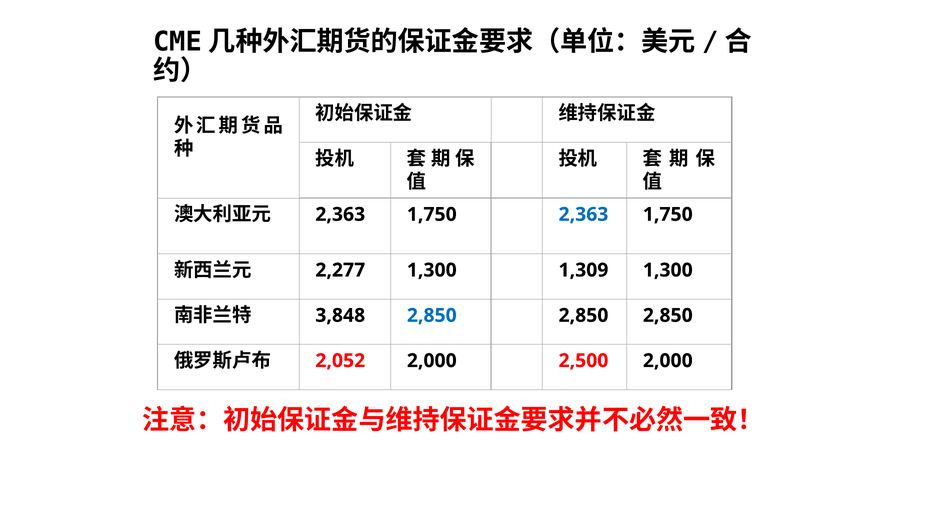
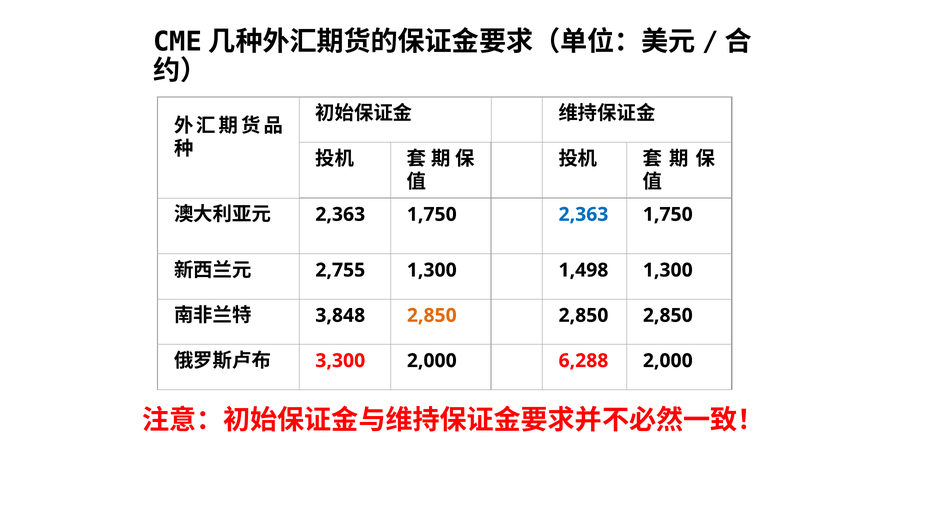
2,277: 2,277 -> 2,755 (340, 270)
1,309: 1,309 -> 1,498 (583, 270)
2,850 colour: blue -> orange (432, 315)
2,052: 2,052 -> 3,300 (340, 360)
2,500: 2,500 -> 6,288 (583, 360)
